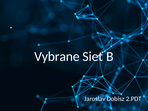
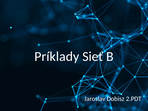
Vybrane: Vybrane -> Príklady (57, 56)
